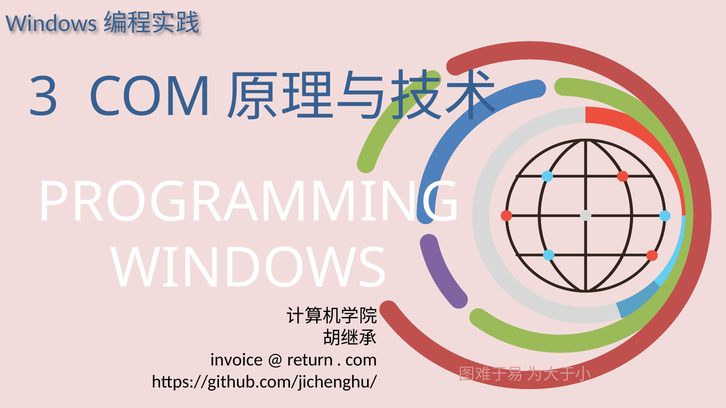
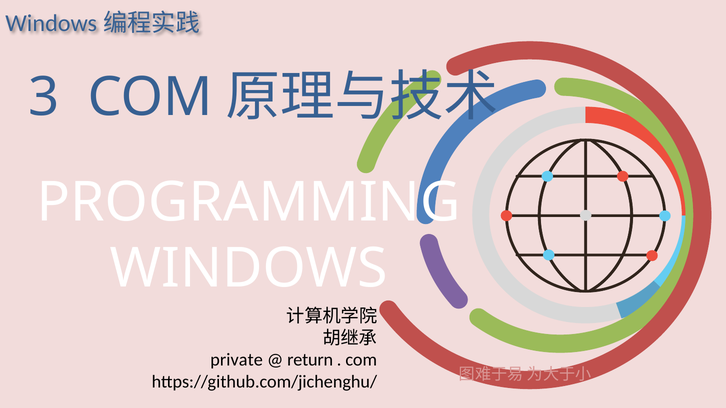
invoice: invoice -> private (237, 360)
